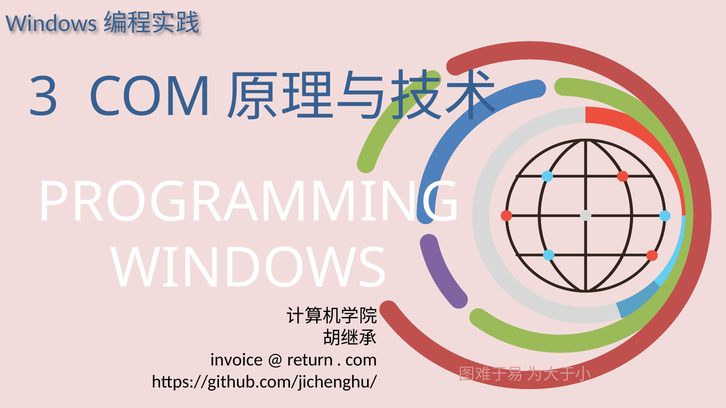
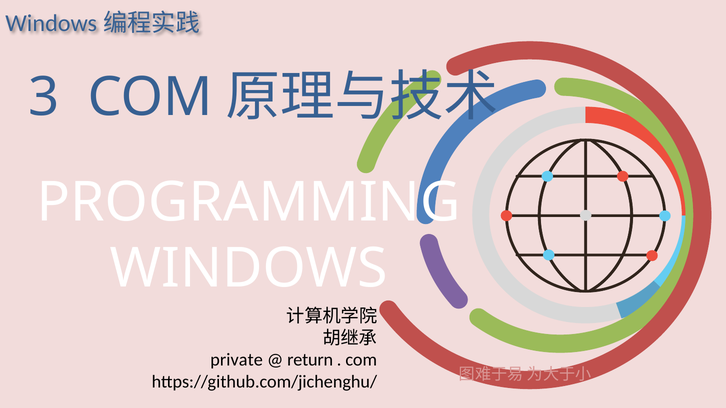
invoice: invoice -> private (237, 360)
